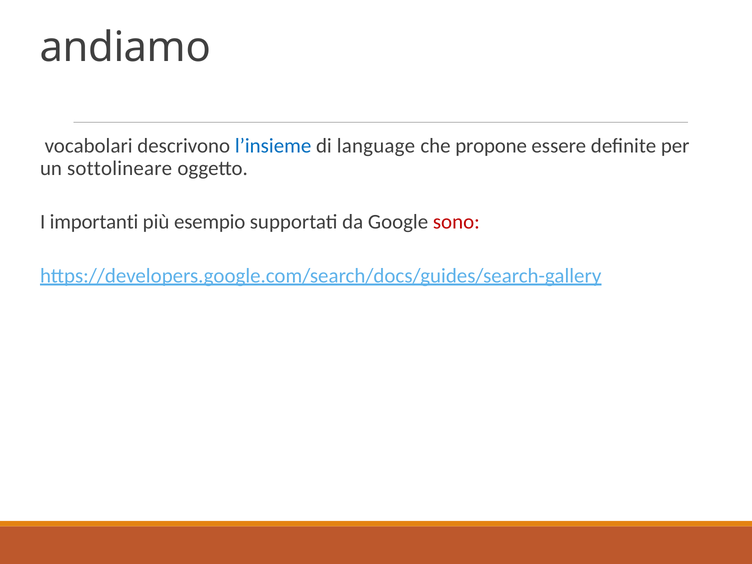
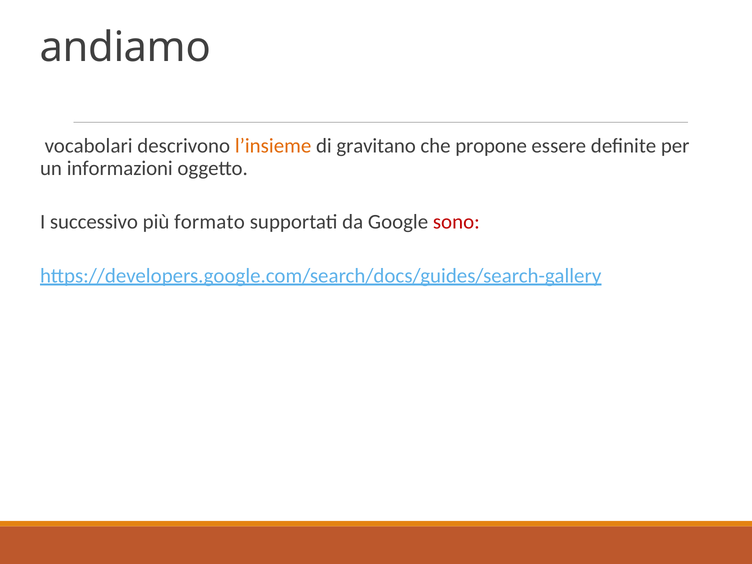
l’insieme colour: blue -> orange (273, 146)
language: language -> gravitano (376, 146)
sottolineare: sottolineare -> informazioni (120, 168)
importanti: importanti -> successivo (94, 222)
esempio: esempio -> formato (209, 222)
